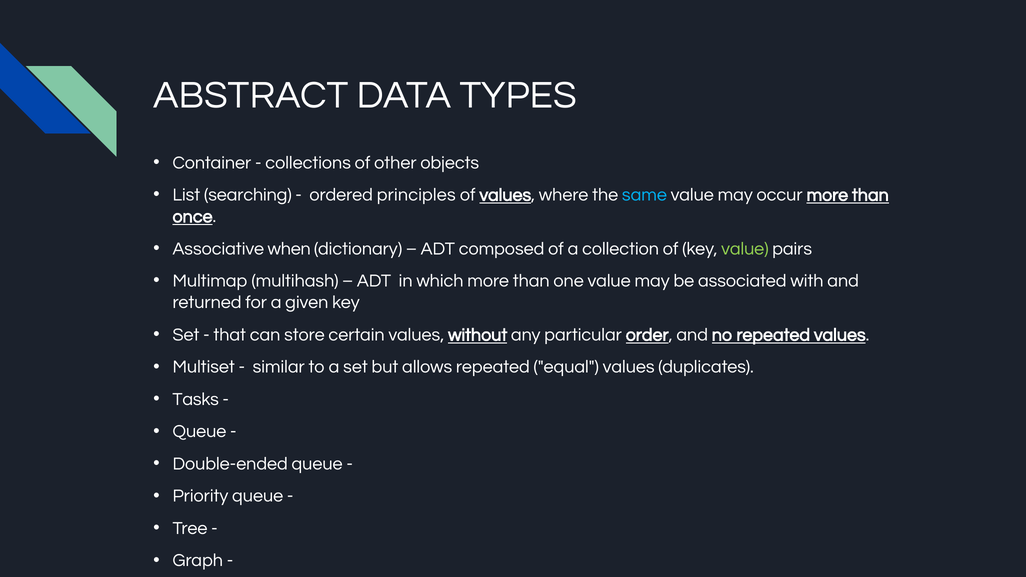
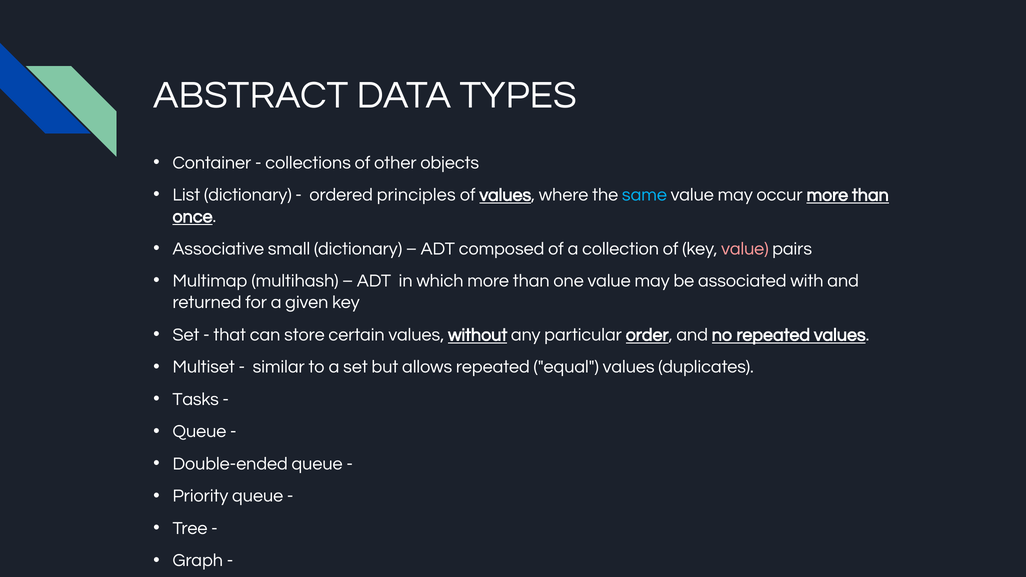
List searching: searching -> dictionary (248, 195)
when: when -> small (289, 249)
value colour: light green -> pink (745, 249)
